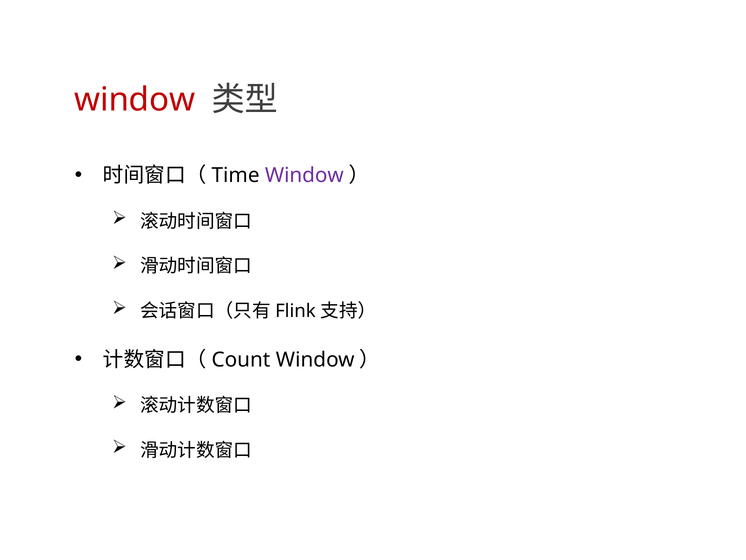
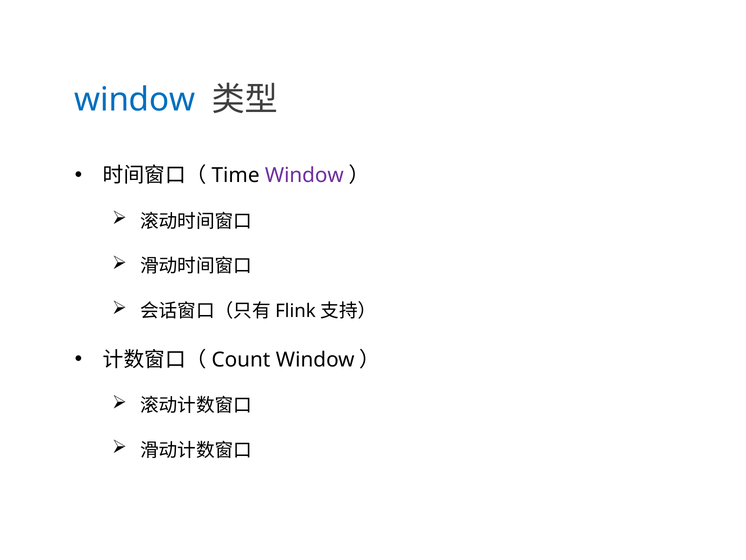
window colour: red -> blue (135, 100)
